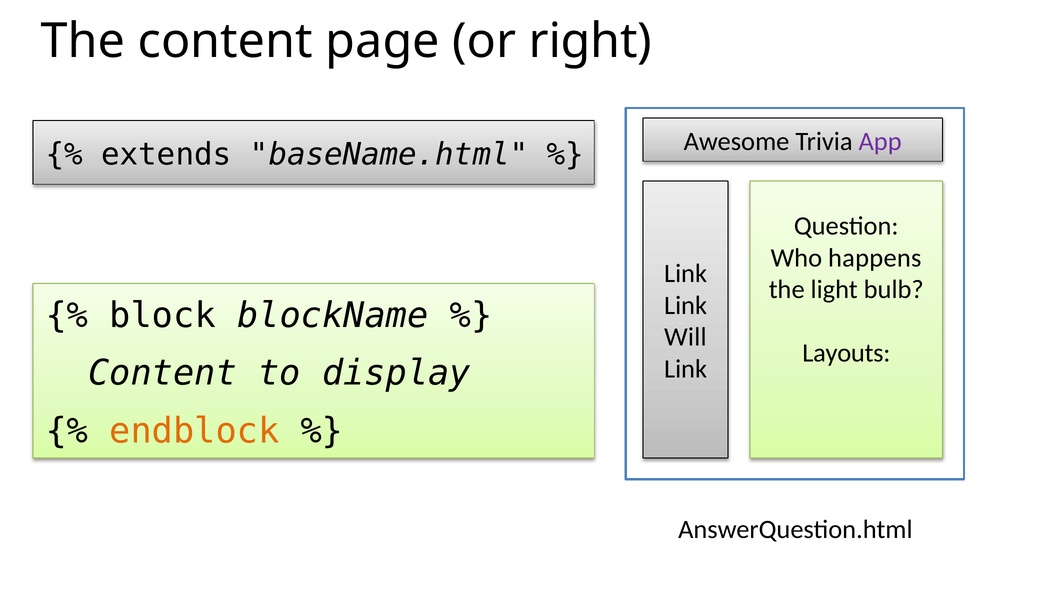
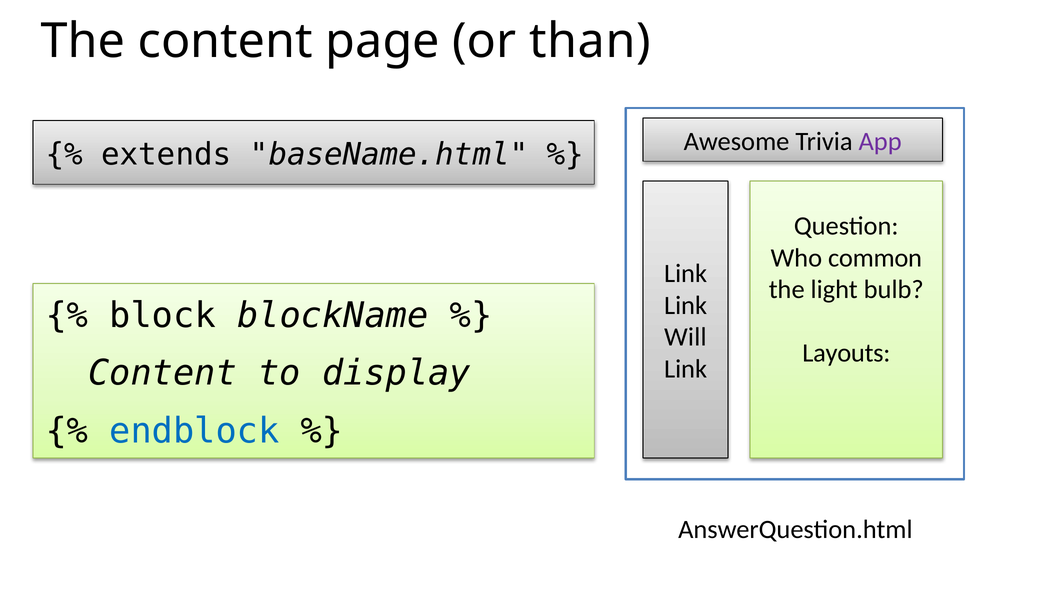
right: right -> than (590, 41)
happens: happens -> common (875, 258)
endblock colour: orange -> blue (194, 431)
